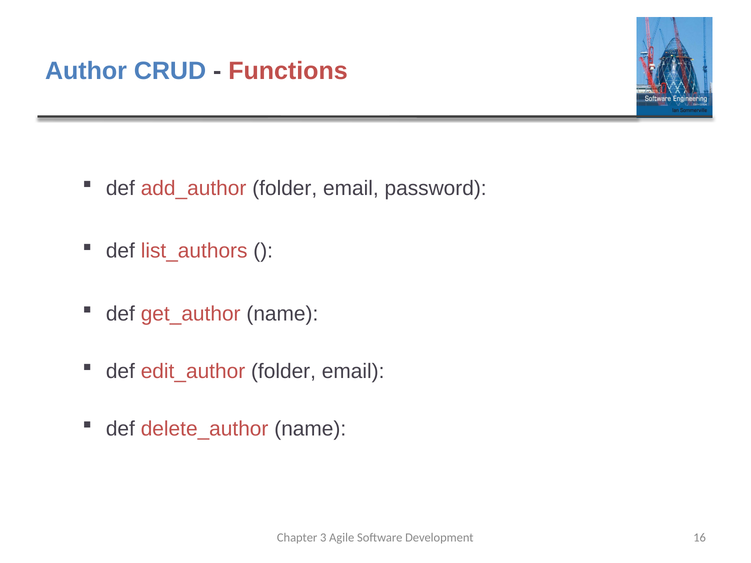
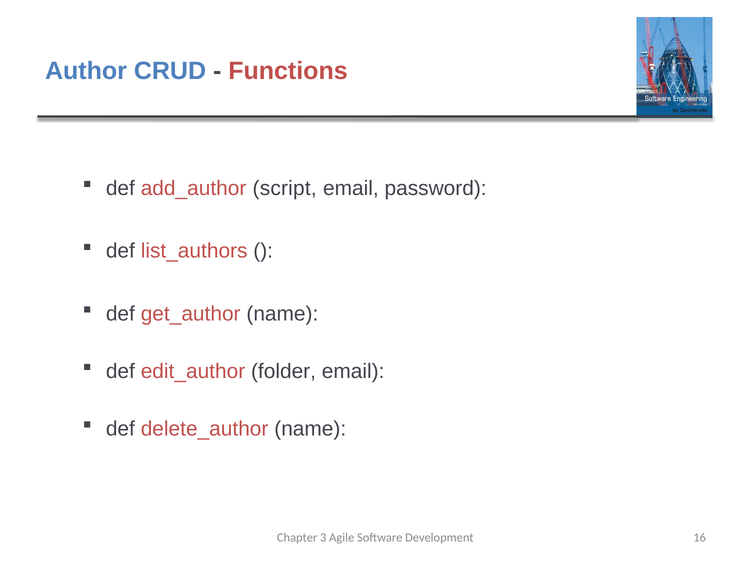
add_author folder: folder -> script (285, 189)
